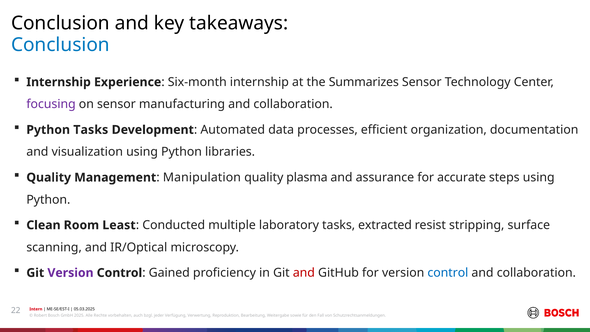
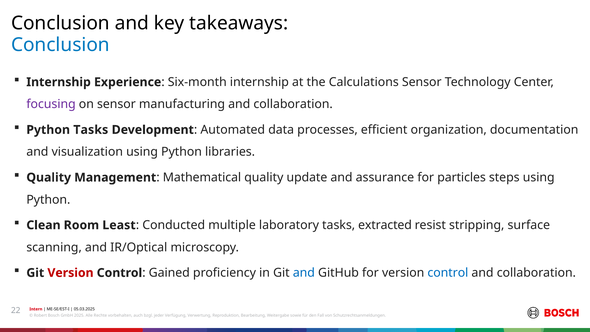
Summarizes: Summarizes -> Calculations (364, 82)
Manipulation: Manipulation -> Mathematical (202, 177)
plasma: plasma -> update (307, 177)
accurate: accurate -> particles (462, 177)
Version colour: purple -> red (70, 273)
and colour: red -> blue (304, 273)
